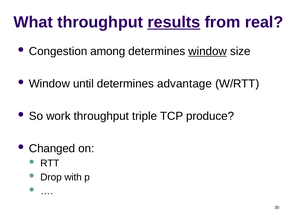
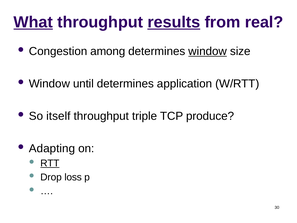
What underline: none -> present (33, 22)
advantage: advantage -> application (185, 84)
work: work -> itself (58, 116)
Changed: Changed -> Adapting (52, 148)
RTT underline: none -> present (50, 163)
with: with -> loss (73, 177)
